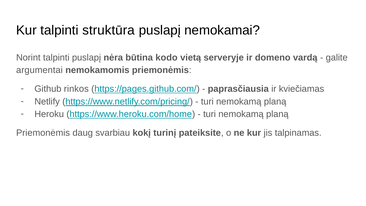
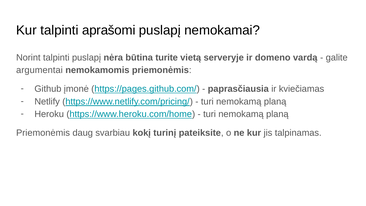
struktūra: struktūra -> aprašomi (109, 30)
kodo: kodo -> turite (167, 58)
rinkos: rinkos -> įmonė (76, 89)
